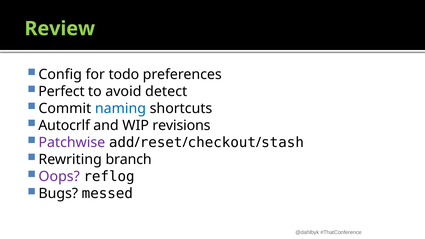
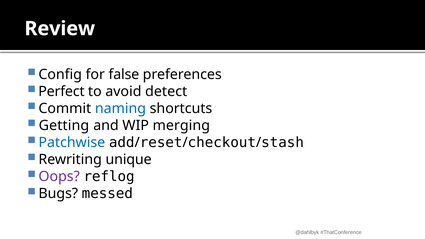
Review colour: light green -> white (60, 29)
todo: todo -> false (124, 75)
Autocrlf: Autocrlf -> Getting (64, 126)
revisions: revisions -> merging (181, 126)
Patchwise colour: purple -> blue (72, 143)
branch: branch -> unique (129, 160)
